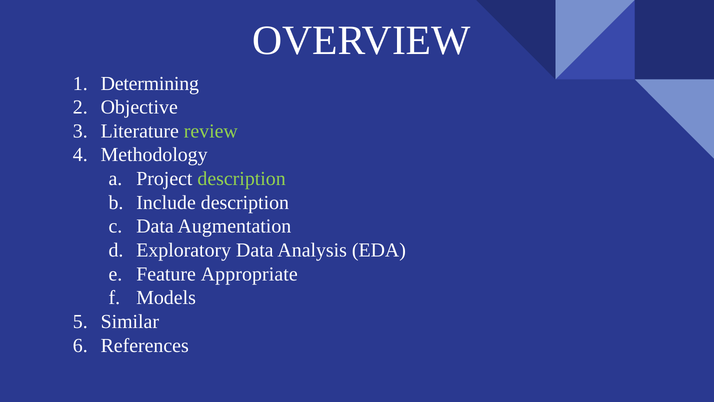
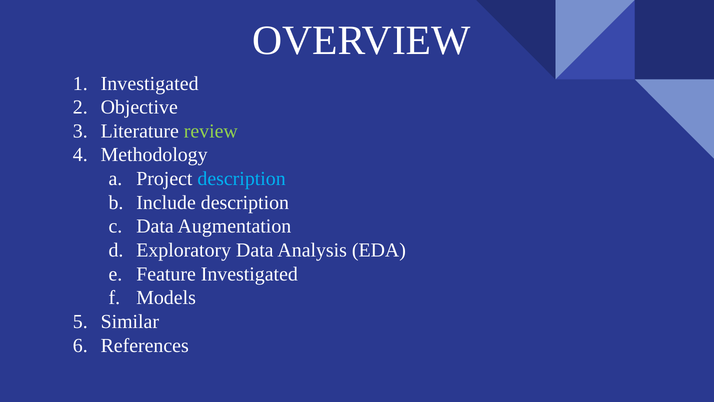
Determining: Determining -> Investigated (150, 83)
description colour: light green -> light blue (242, 179)
Feature Appropriate: Appropriate -> Investigated (249, 274)
